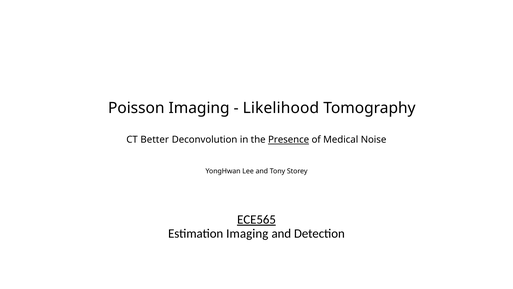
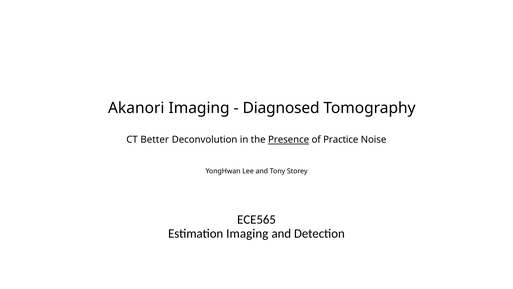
Poisson: Poisson -> Akanori (136, 108)
Likelihood: Likelihood -> Diagnosed (281, 108)
Medical: Medical -> Practice (341, 140)
ECE565 underline: present -> none (256, 219)
